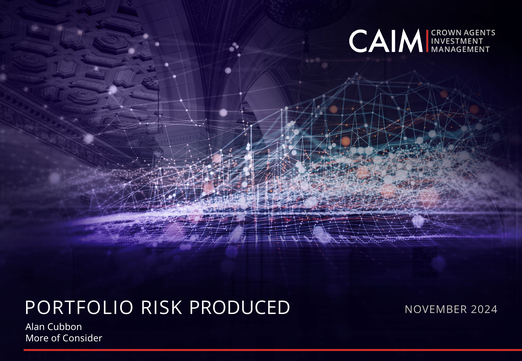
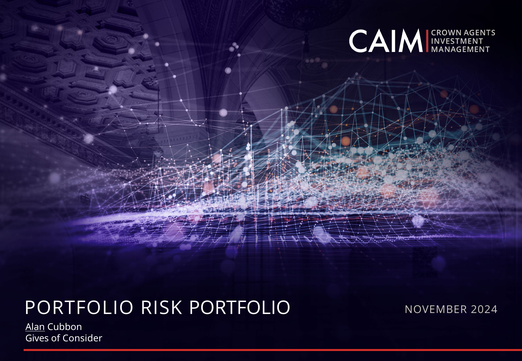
RISK PRODUCED: PRODUCED -> PORTFOLIO (240, 308)
Alan underline: none -> present (35, 328)
More: More -> Gives (37, 339)
